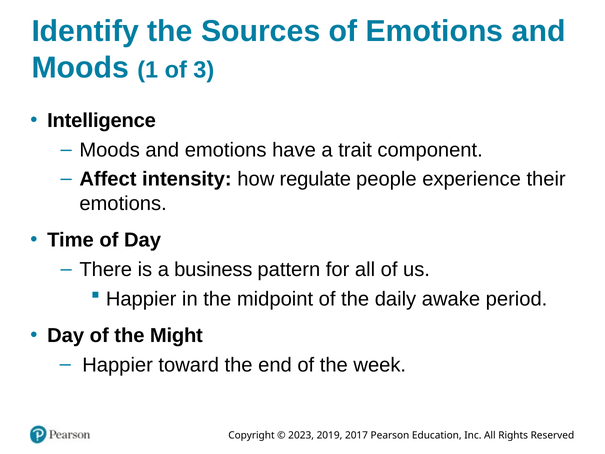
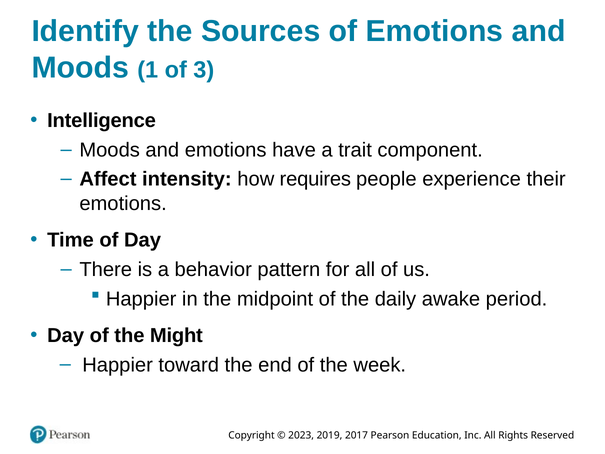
regulate: regulate -> requires (315, 179)
business: business -> behavior (213, 269)
